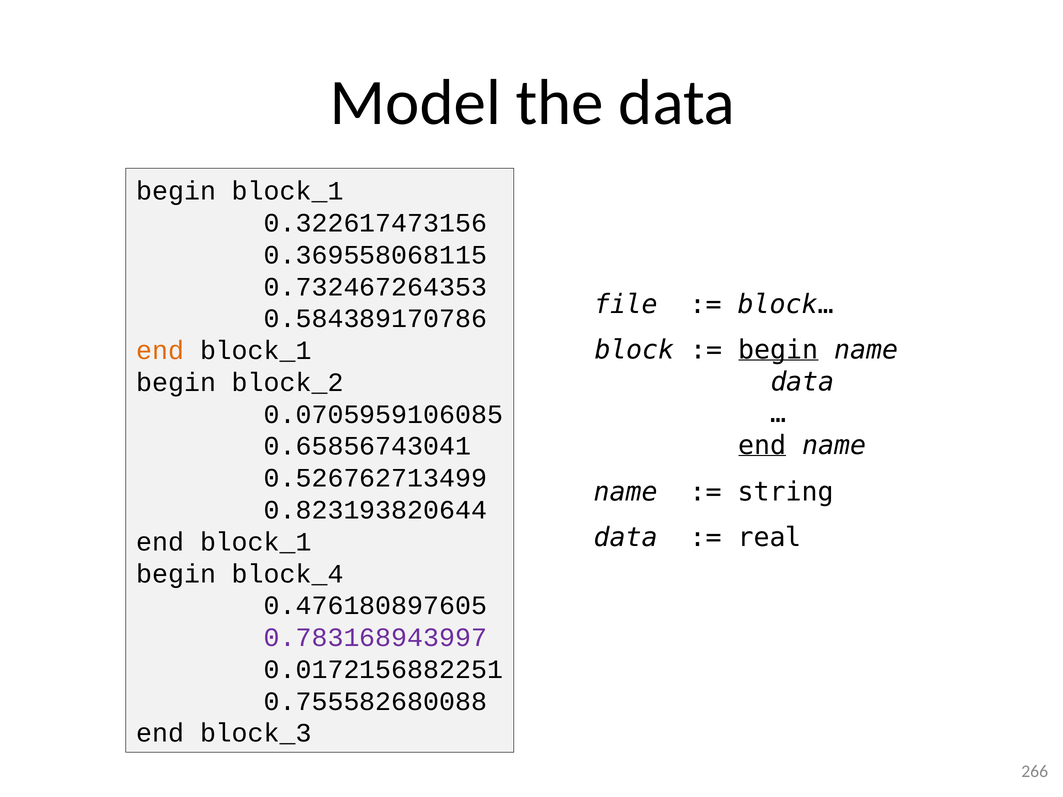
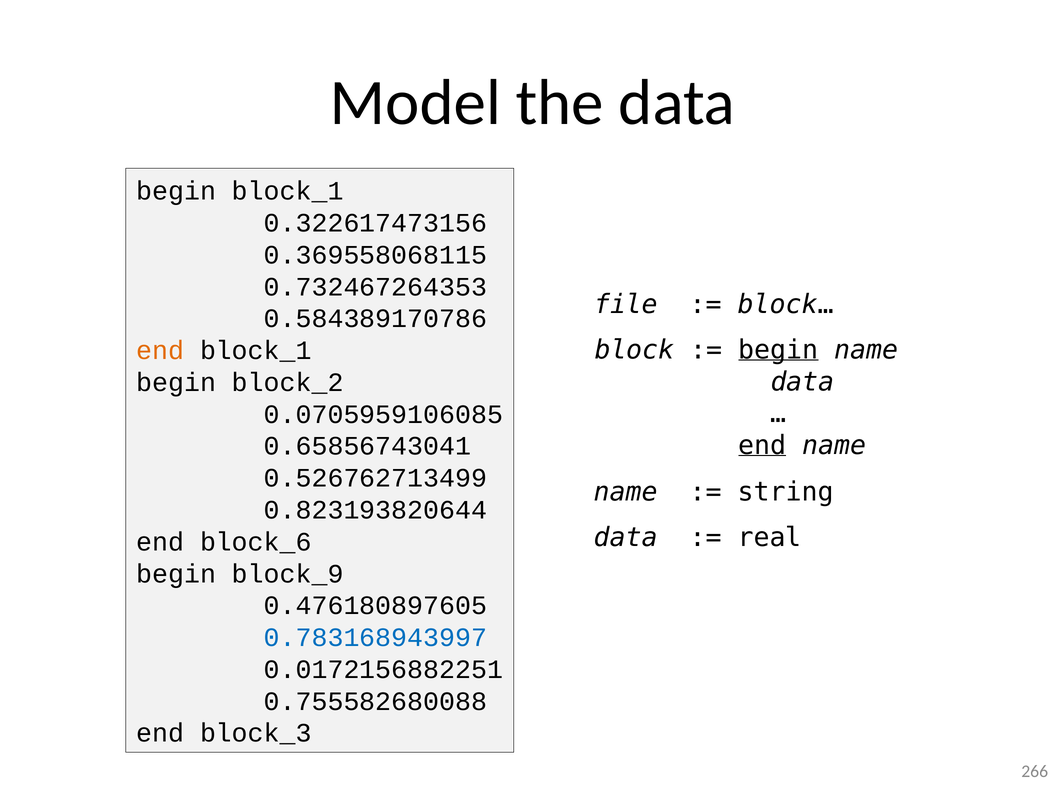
block_1: block_1 -> block_6 (256, 542)
block_4: block_4 -> block_9 (288, 574)
0.783168943997 colour: purple -> blue (375, 638)
